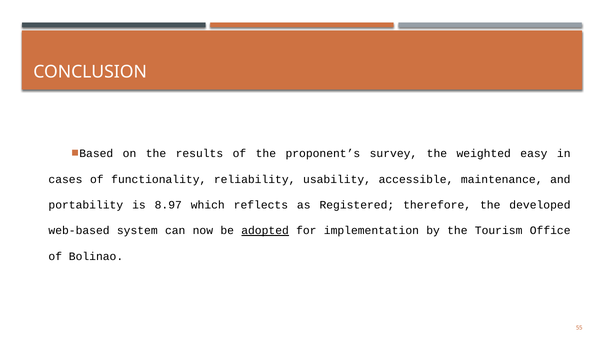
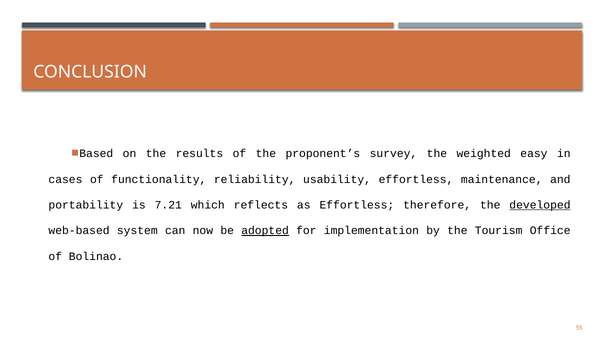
usability accessible: accessible -> effortless (416, 179)
8.97: 8.97 -> 7.21 (168, 205)
as Registered: Registered -> Effortless (357, 205)
developed underline: none -> present (540, 205)
